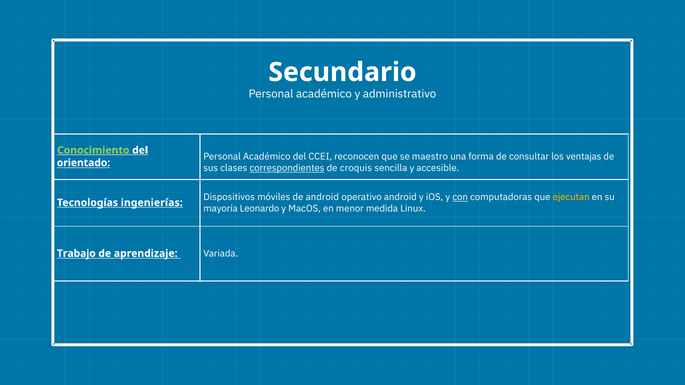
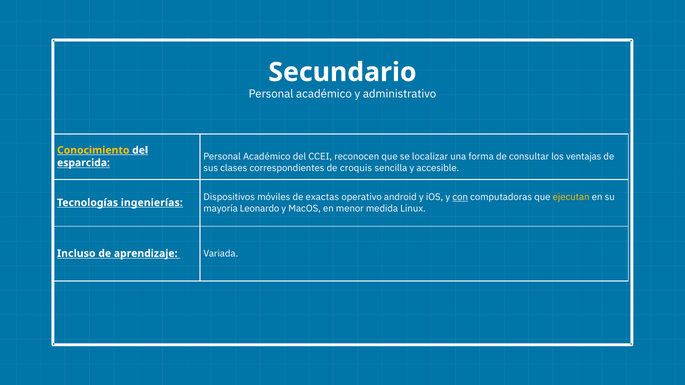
Conocimiento colour: light green -> yellow (93, 150)
maestro: maestro -> localizar (430, 157)
orientado: orientado -> esparcida (83, 163)
correspondientes underline: present -> none (287, 168)
de android: android -> exactas (322, 197)
Trabajo: Trabajo -> Incluso (76, 254)
